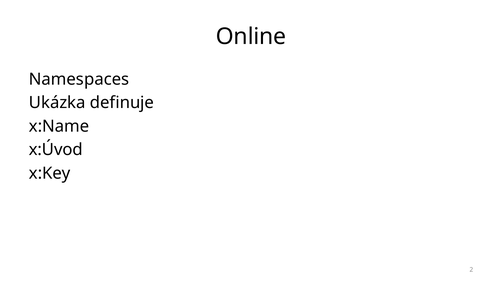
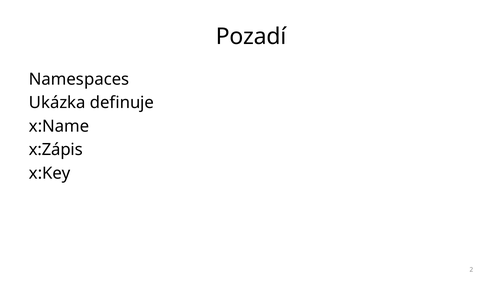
Online: Online -> Pozadí (251, 36)
x:Úvod: x:Úvod -> x:Zápis (56, 149)
